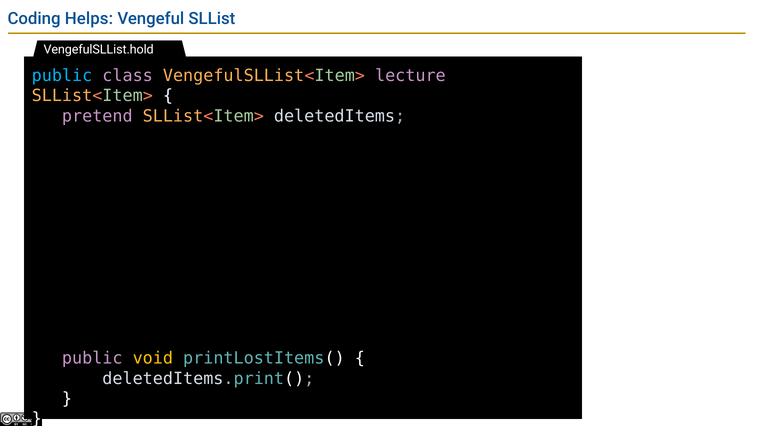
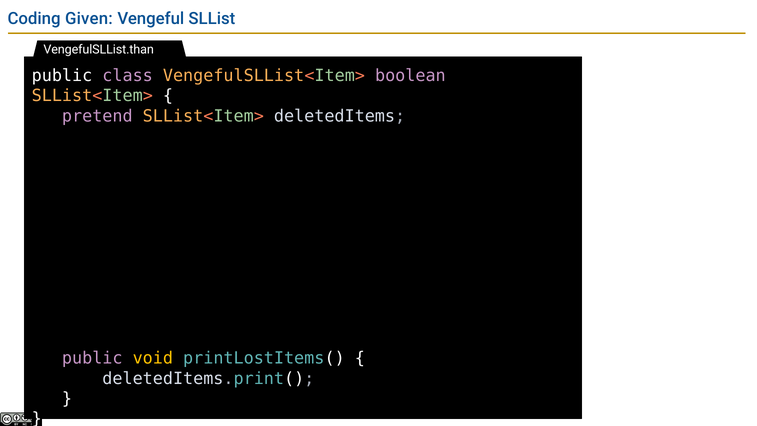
Helps: Helps -> Given (89, 19)
VengefulSLList.hold: VengefulSLList.hold -> VengefulSLList.than (99, 50)
public colour: light blue -> white (62, 76)
lecture: lecture -> boolean (410, 76)
